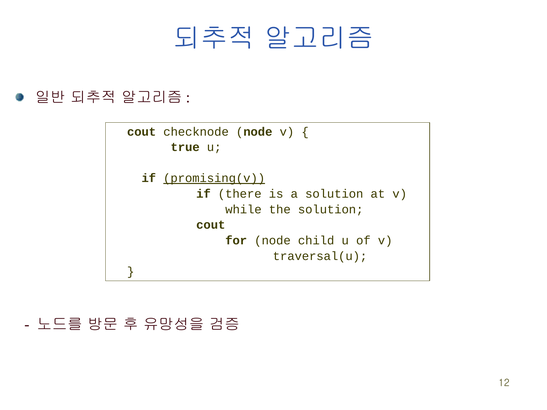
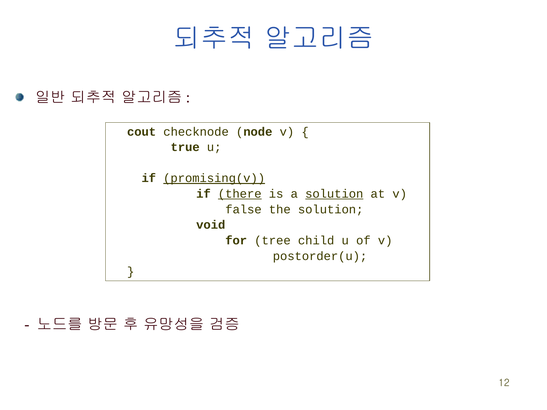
there underline: none -> present (240, 194)
solution underline: none -> present (334, 194)
while: while -> false (244, 210)
cout: cout -> void (211, 225)
for node: node -> tree (273, 241)
traversal(u: traversal(u -> postorder(u (320, 256)
